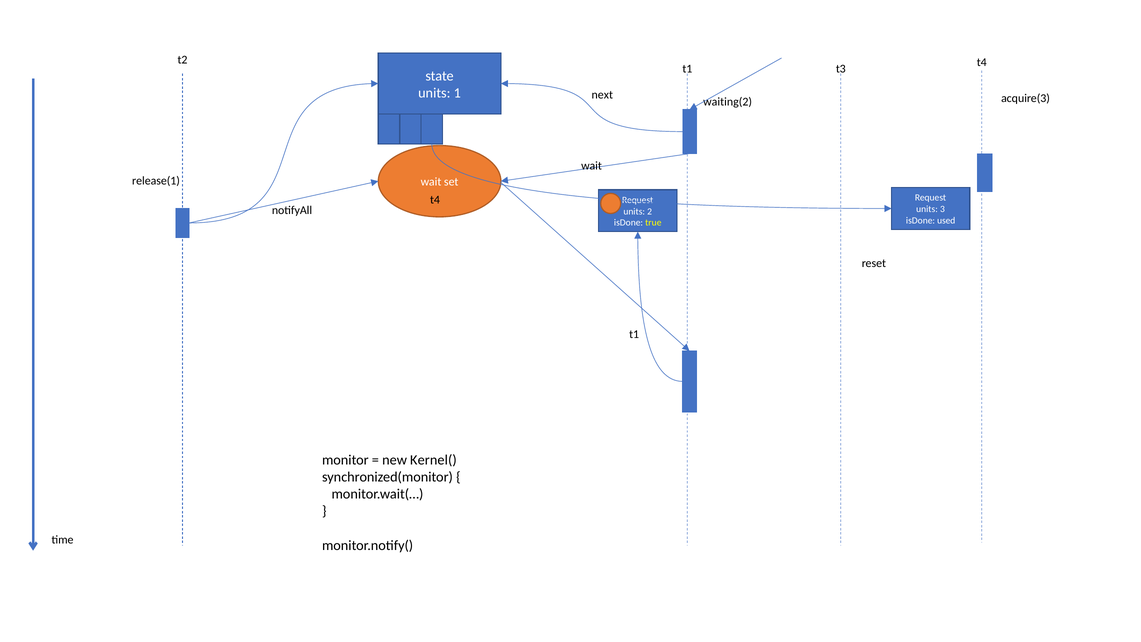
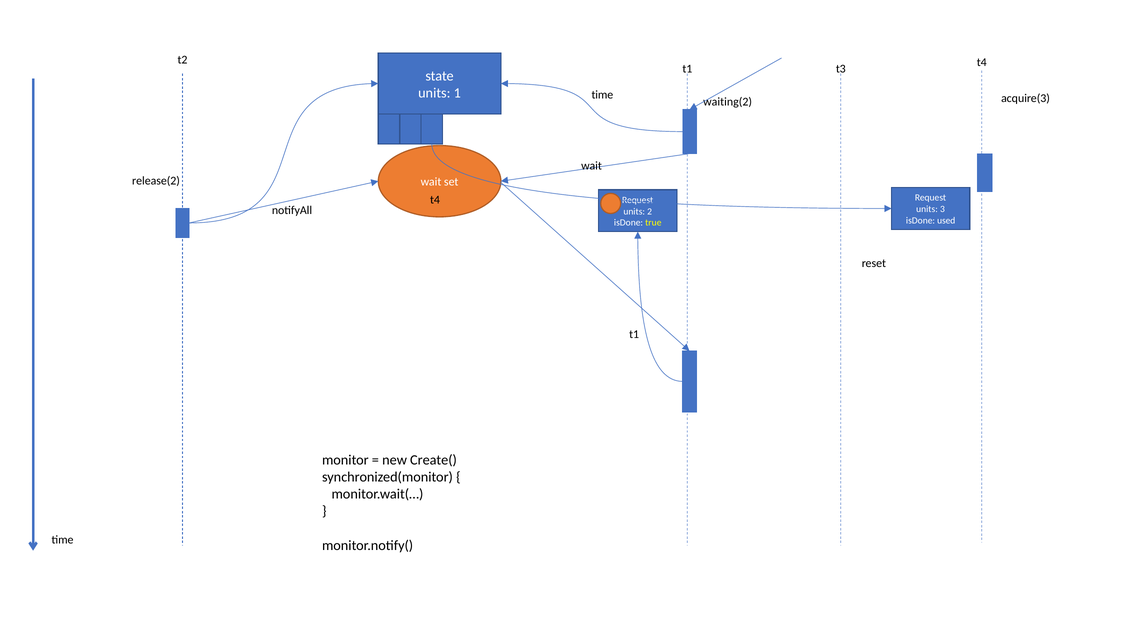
next: next -> time (602, 95)
release(1: release(1 -> release(2 (156, 181)
Kernel(: Kernel( -> Create( (434, 460)
